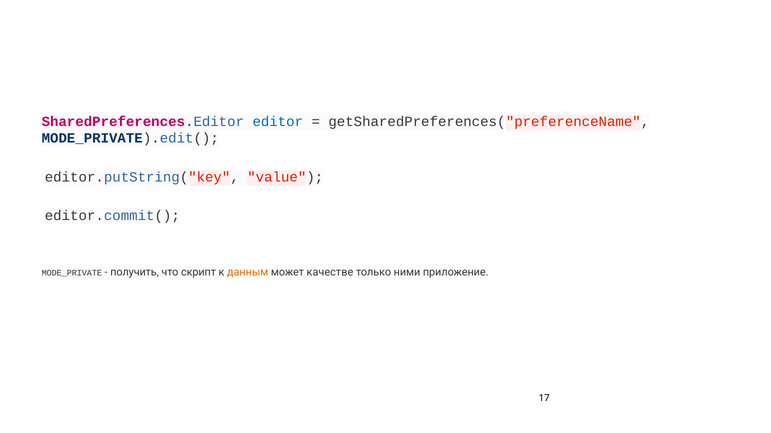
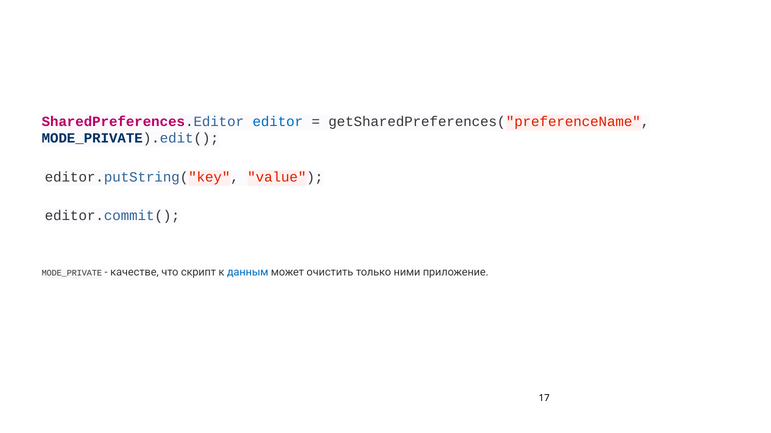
получить: получить -> качестве (134, 273)
данным colour: orange -> blue (248, 273)
качестве: качестве -> очистить (330, 273)
